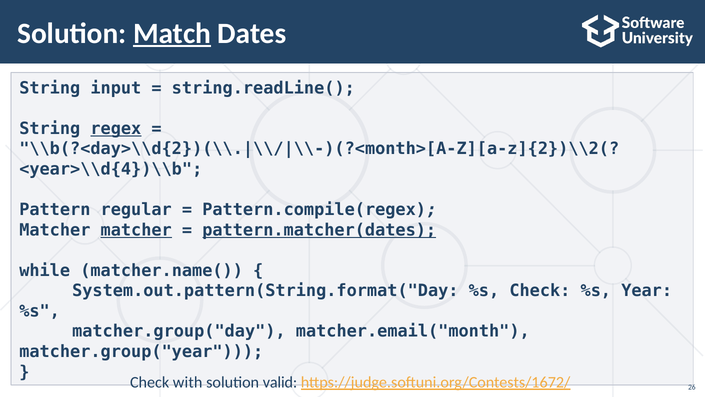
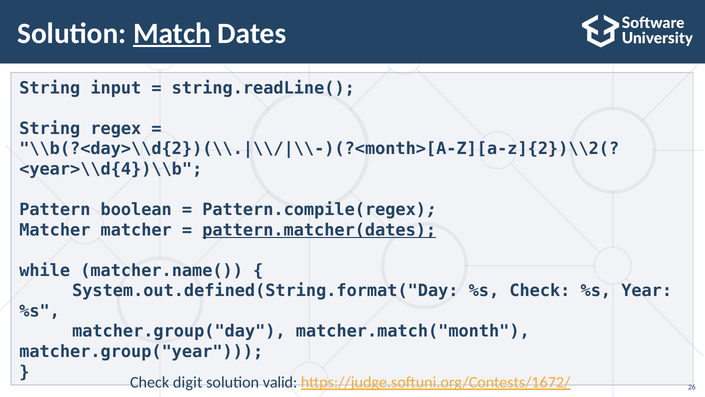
regex underline: present -> none (116, 128)
regular: regular -> boolean (136, 209)
matcher underline: present -> none (136, 230)
System.out.pattern(String.format("Day: System.out.pattern(String.format("Day -> System.out.defined(String.format("Day (265, 291)
matcher.email("month: matcher.email("month -> matcher.match("month (413, 331)
with: with -> digit (188, 382)
